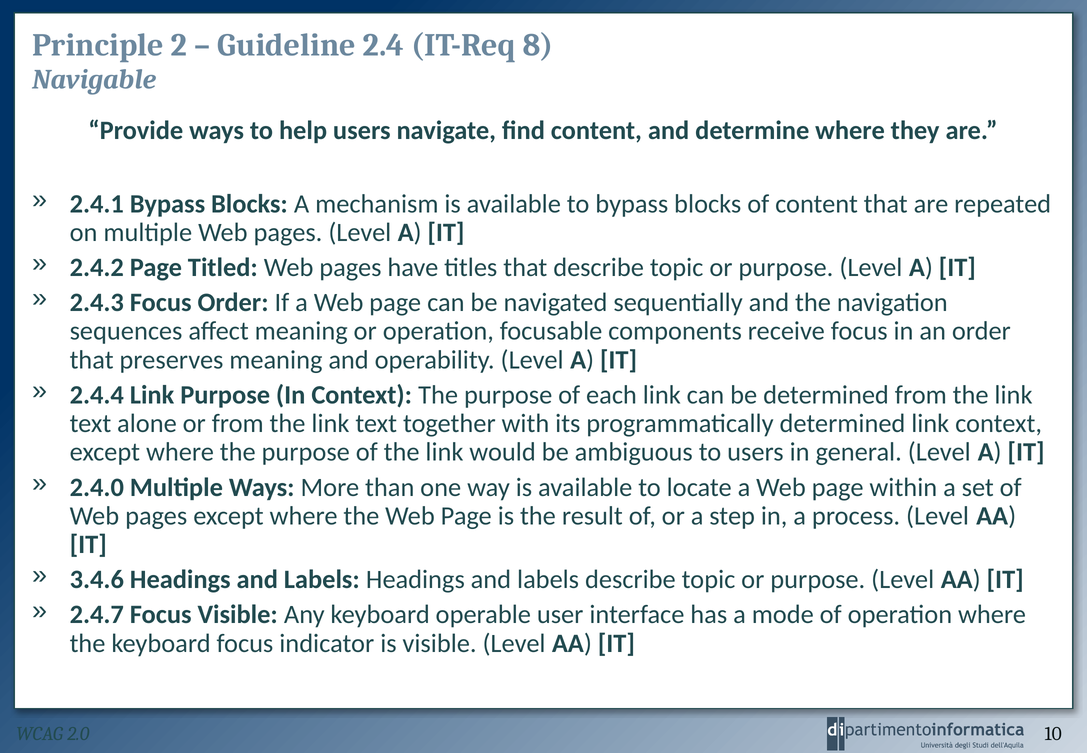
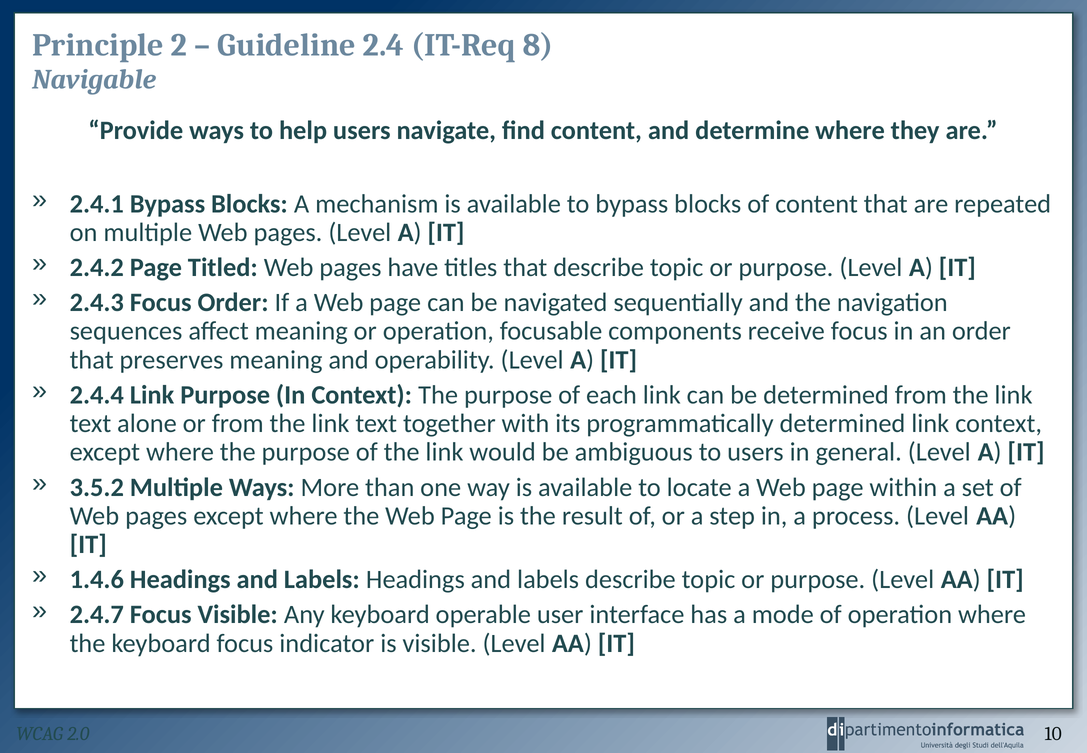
2.4.0: 2.4.0 -> 3.5.2 (97, 487)
3.4.6: 3.4.6 -> 1.4.6 (97, 579)
